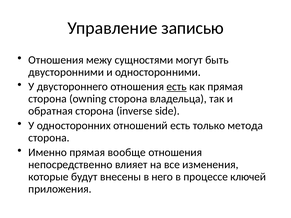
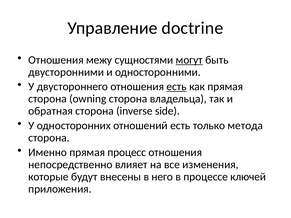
записью: записью -> doctrine (192, 28)
могут underline: none -> present (189, 60)
вообще: вообще -> процесс (127, 153)
